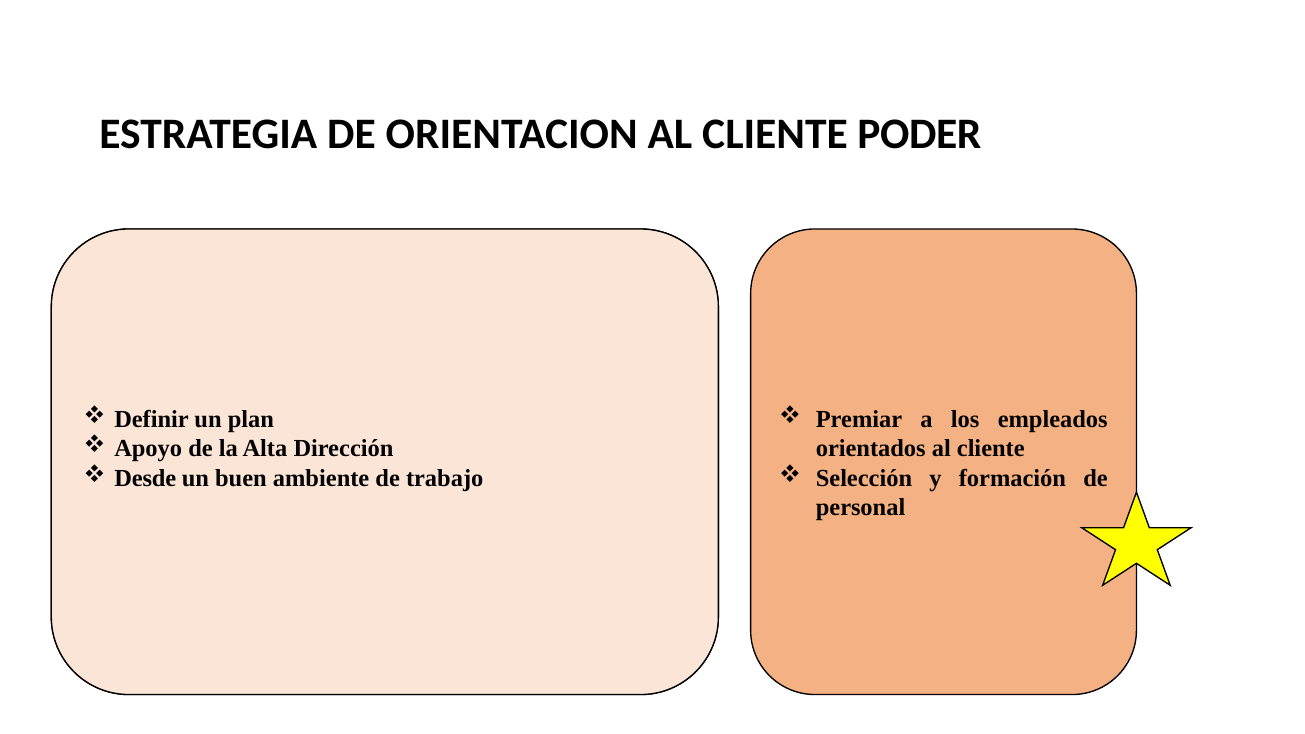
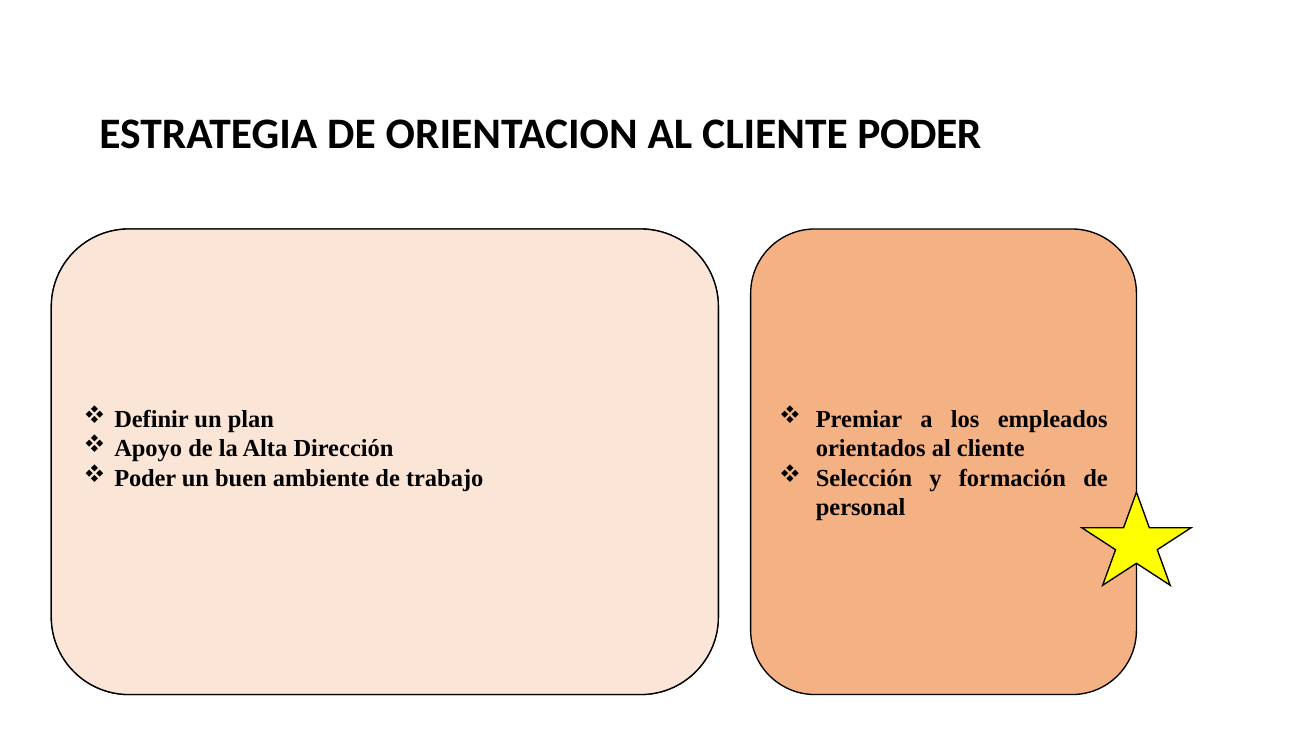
Desde: Desde -> Poder (145, 478)
